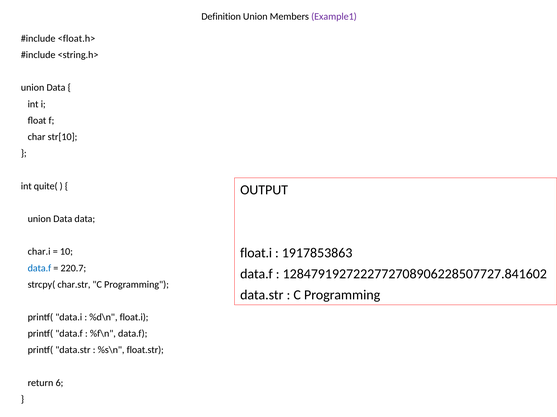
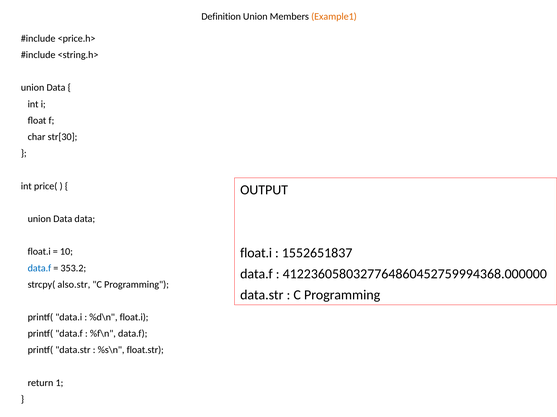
Example1 colour: purple -> orange (334, 17)
<float.h>: <float.h> -> <price.h> (77, 39)
str[10: str[10 -> str[30 (63, 137)
quite(: quite( -> price( (46, 186)
1917853863: 1917853863 -> 1552651837 (317, 253)
char.i: char.i -> float.i (39, 252)
220.7: 220.7 -> 353.2 (73, 269)
1284791927222772708906228507727.841602: 1284791927222772708906228507727.841602 -> 4122360580327764860452759994368.000000 (415, 274)
char.str: char.str -> also.str (74, 285)
6: 6 -> 1 (59, 383)
